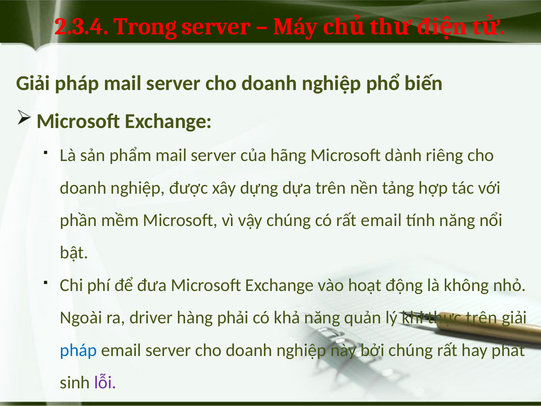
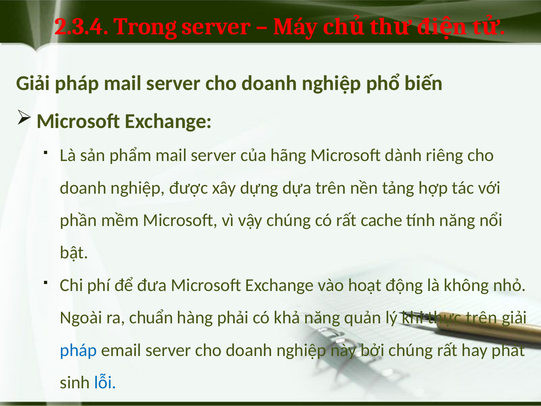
rất email: email -> cache (382, 220)
driver: driver -> chuẩn (151, 317)
lỗi colour: purple -> blue (105, 382)
